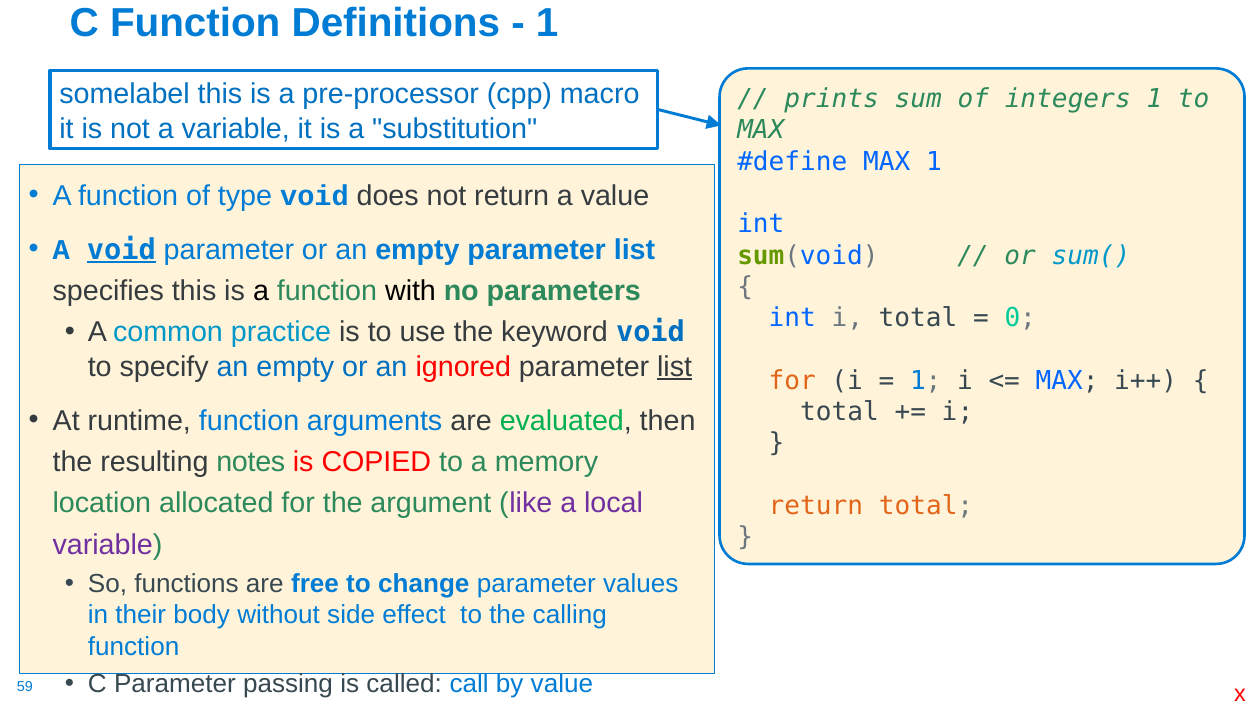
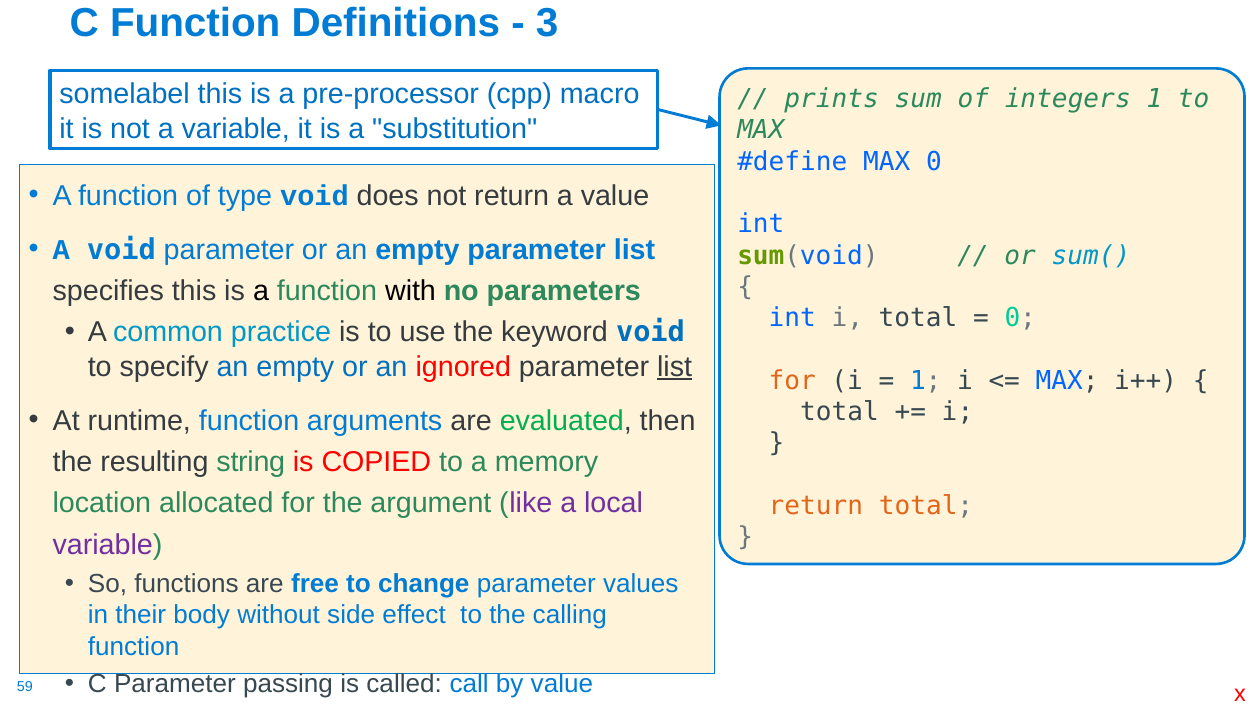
1: 1 -> 3 (547, 24)
MAX 1: 1 -> 0 (934, 162)
void underline: present -> none (121, 250)
notes: notes -> string (251, 462)
